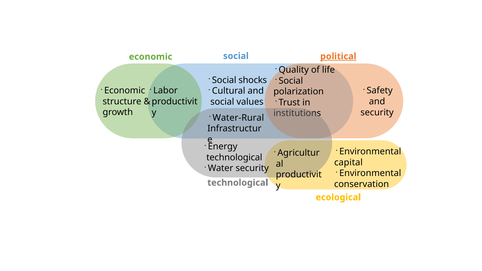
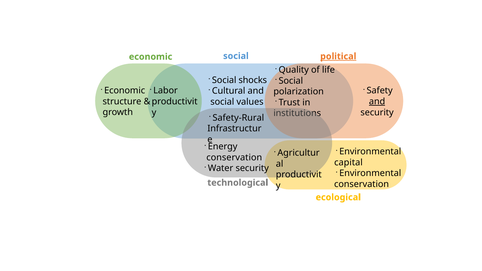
and underline: none -> present (377, 102)
Water-Rural: Water-Rural -> Safety-Rural (238, 118)
technological: technological -> conservation (234, 157)
